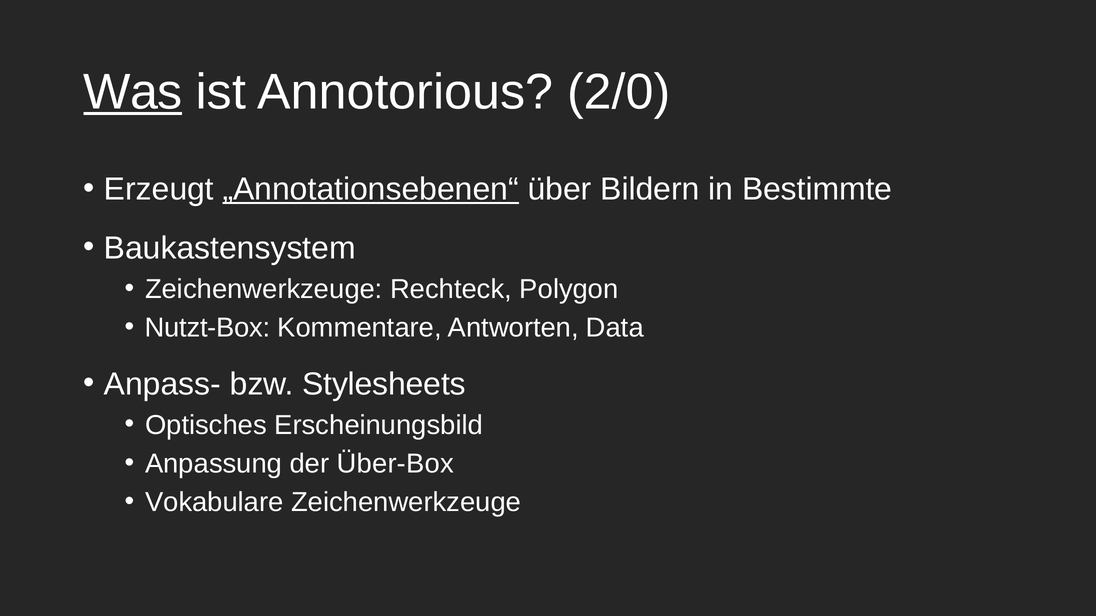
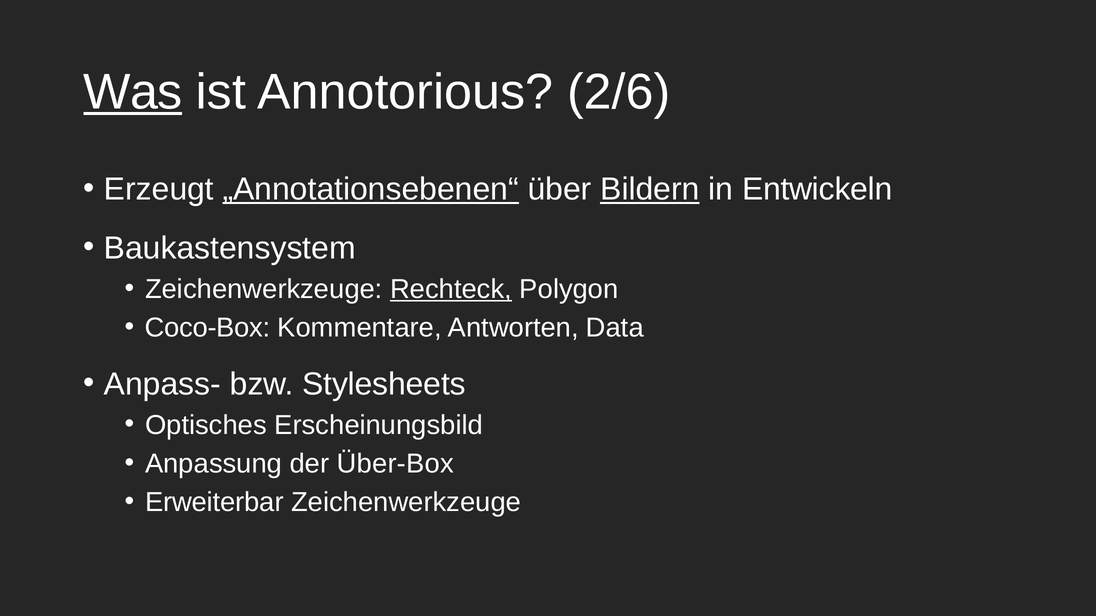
2/0: 2/0 -> 2/6 (619, 92)
Bildern underline: none -> present (650, 190)
Bestimmte: Bestimmte -> Entwickeln (817, 190)
Rechteck underline: none -> present (451, 289)
Nutzt-Box: Nutzt-Box -> Coco-Box (208, 328)
Vokabulare: Vokabulare -> Erweiterbar (214, 502)
